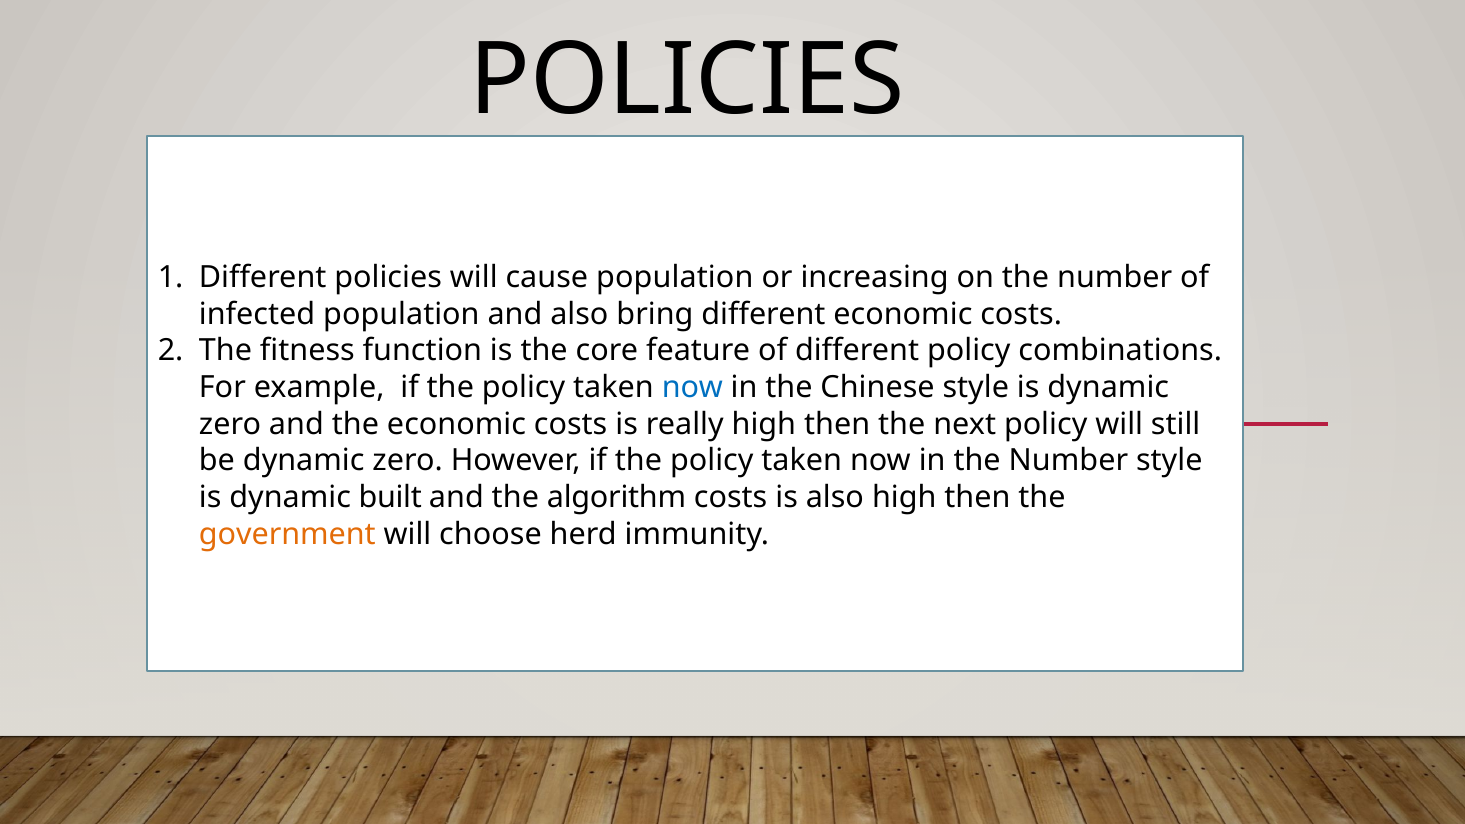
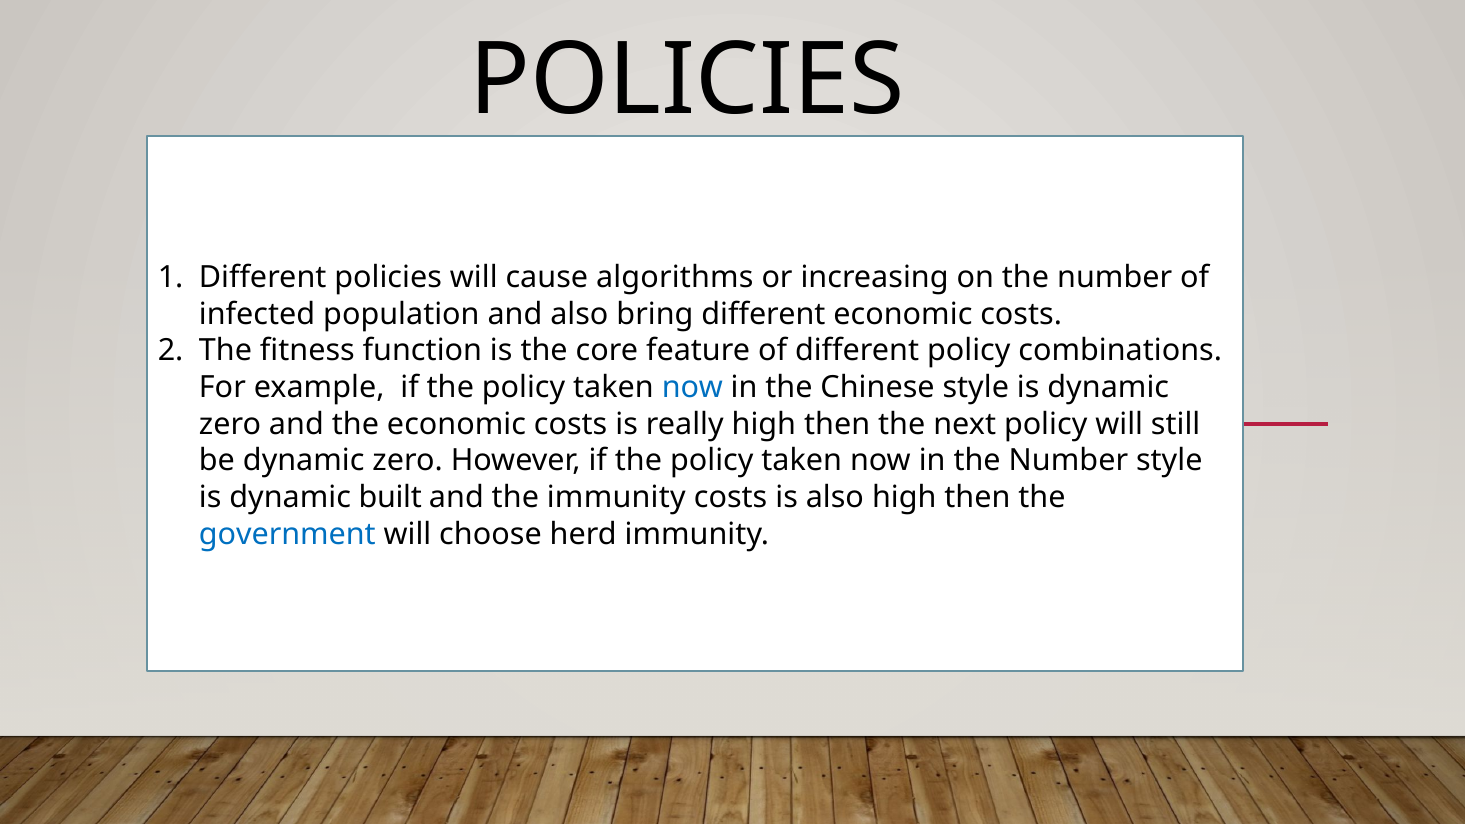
cause population: population -> algorithms (675, 277)
the algorithm: algorithm -> immunity (616, 497)
government colour: orange -> blue (287, 534)
